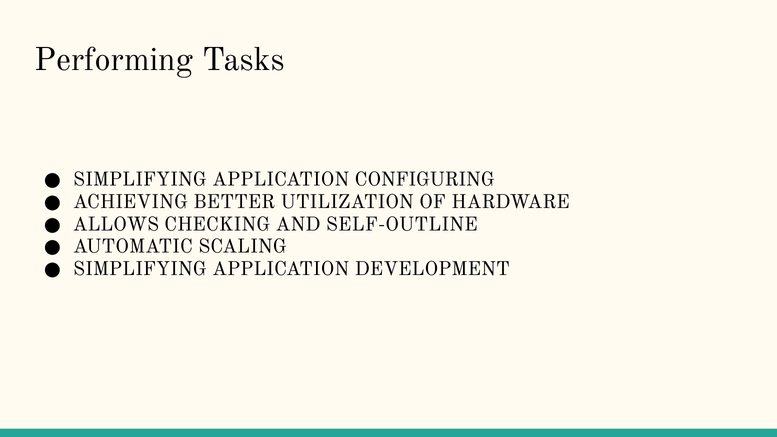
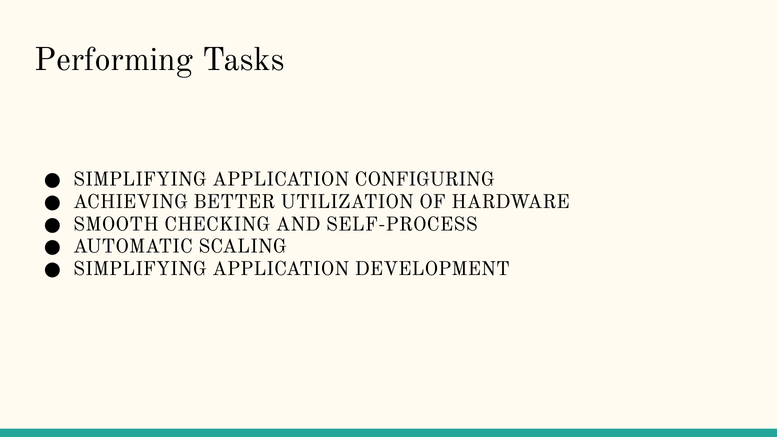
ALLOWS: ALLOWS -> SMOOTH (116, 224)
SELF-OUTLINE: SELF-OUTLINE -> SELF-PROCESS (402, 224)
